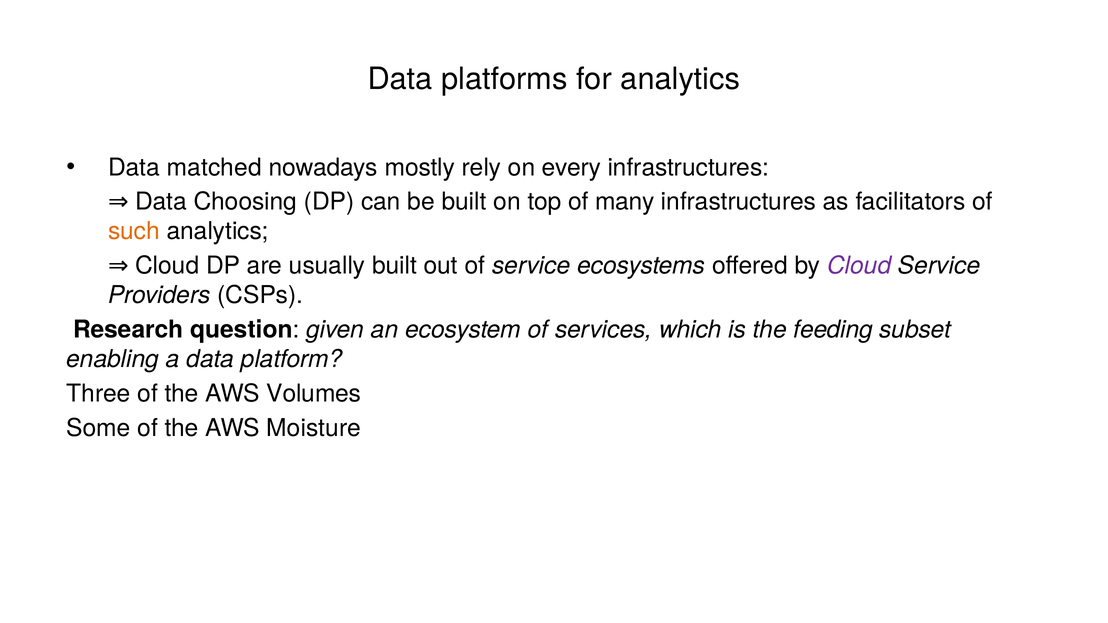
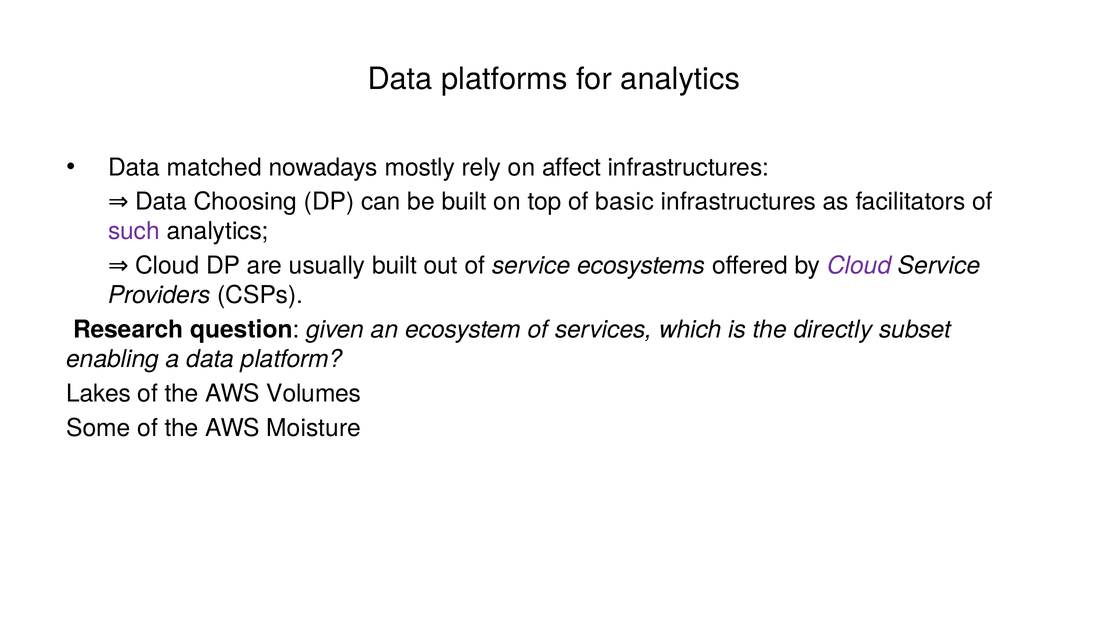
every: every -> affect (571, 167)
many: many -> basic (625, 202)
such colour: orange -> purple (134, 231)
feeding: feeding -> directly (833, 330)
Three: Three -> Lakes (99, 394)
